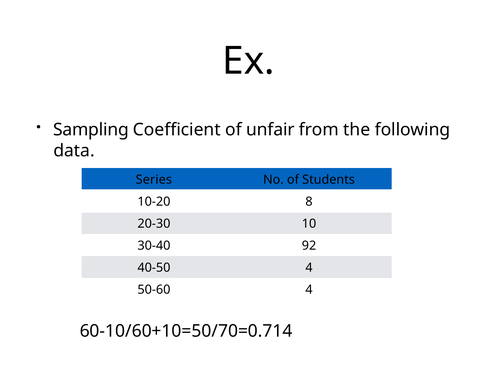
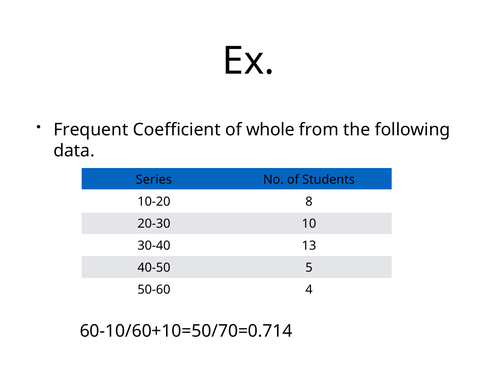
Sampling: Sampling -> Frequent (91, 130)
unfair: unfair -> whole (270, 130)
92: 92 -> 13 (309, 246)
40-50 4: 4 -> 5 (309, 268)
